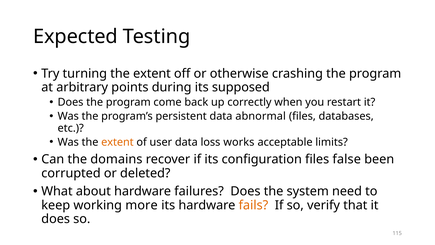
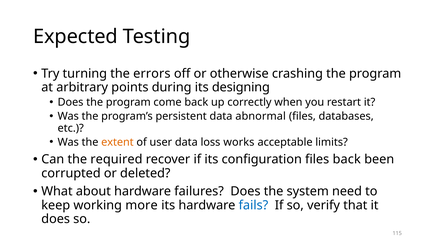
turning the extent: extent -> errors (152, 74)
supposed: supposed -> designing (241, 87)
domains: domains -> required (116, 159)
files false: false -> back (347, 159)
fails colour: orange -> blue (253, 205)
